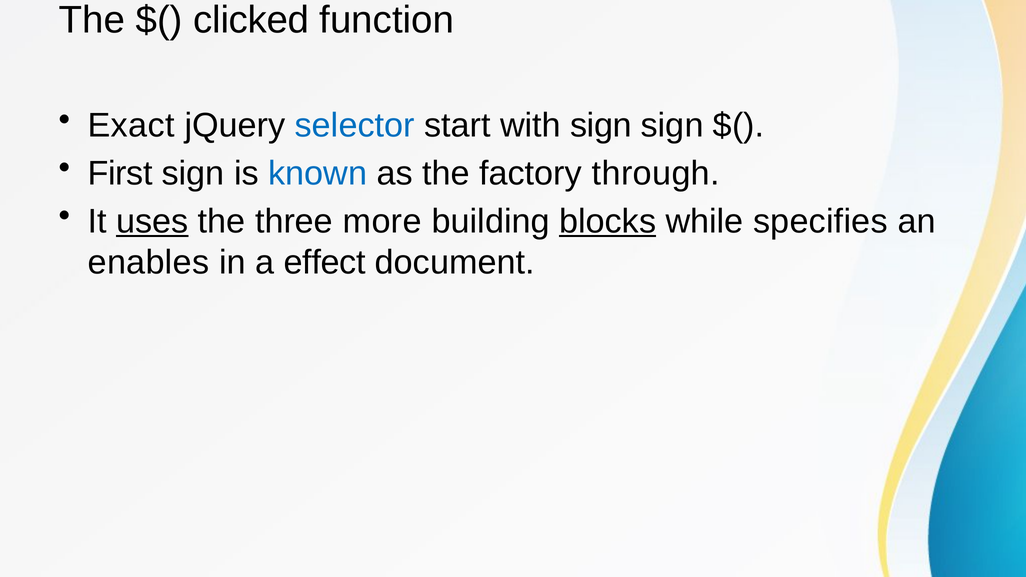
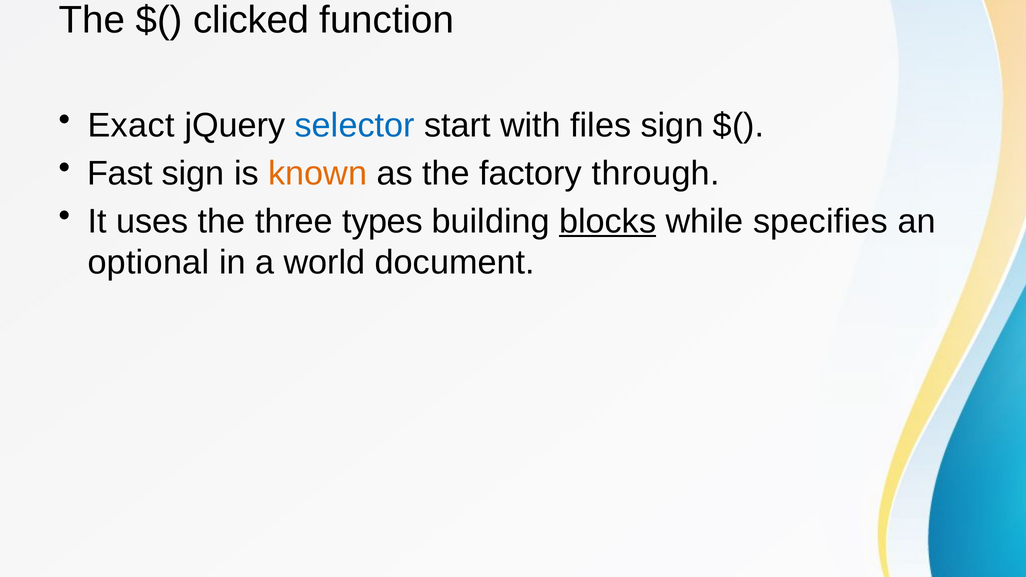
with sign: sign -> files (601, 126)
First: First -> Fast (120, 173)
known colour: blue -> orange (318, 173)
uses underline: present -> none (152, 221)
more: more -> types (383, 221)
enables: enables -> optional (148, 262)
effect: effect -> world (324, 262)
